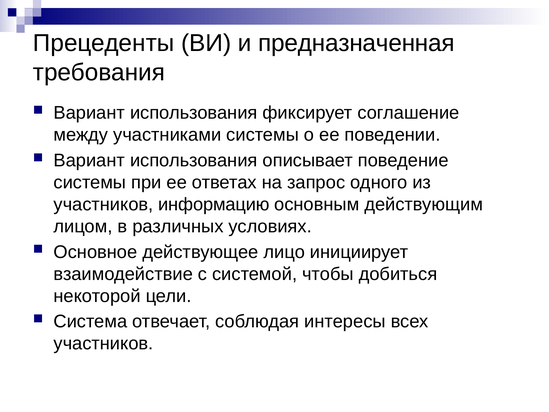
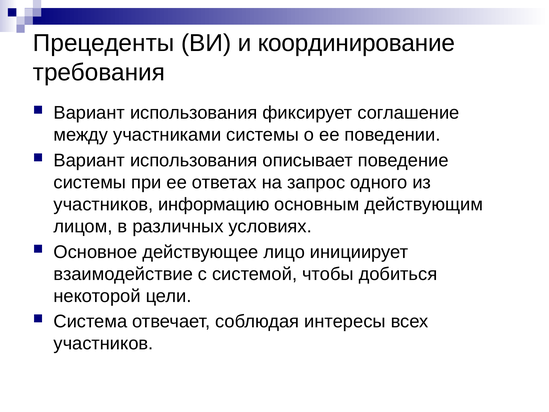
предназначенная: предназначенная -> координирование (357, 43)
